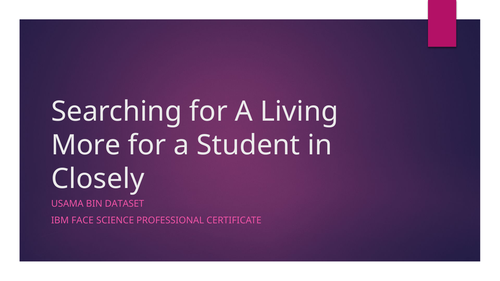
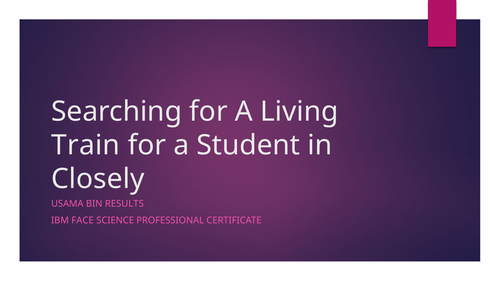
More: More -> Train (86, 145)
DATASET: DATASET -> RESULTS (124, 204)
